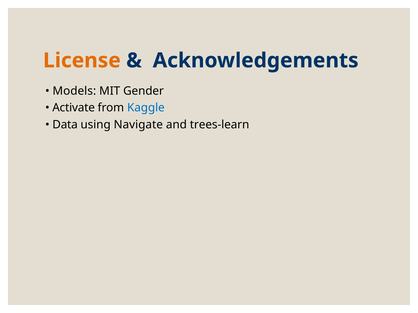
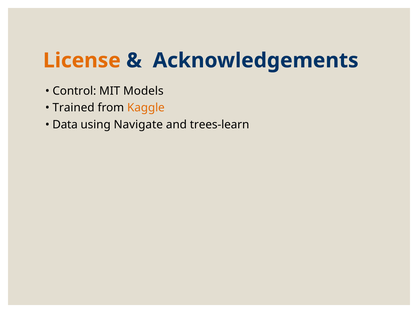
Models: Models -> Control (74, 91)
Gender: Gender -> Models (143, 91)
Activate: Activate -> Trained (74, 108)
Kaggle colour: blue -> orange (146, 108)
